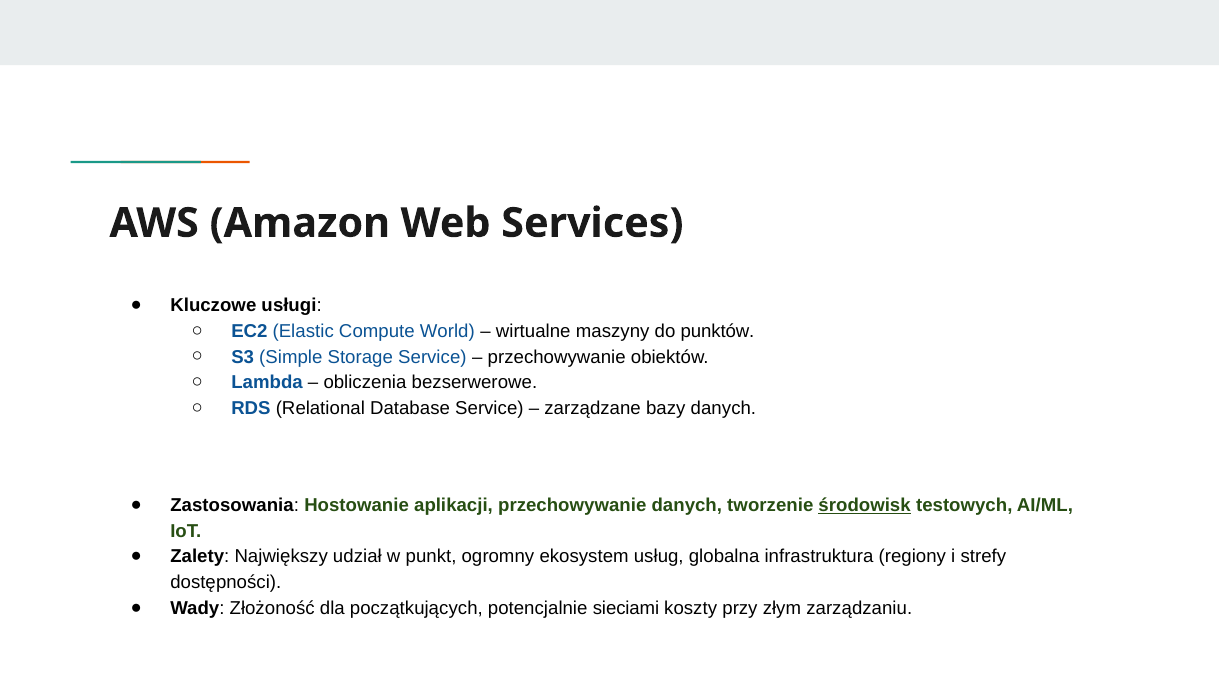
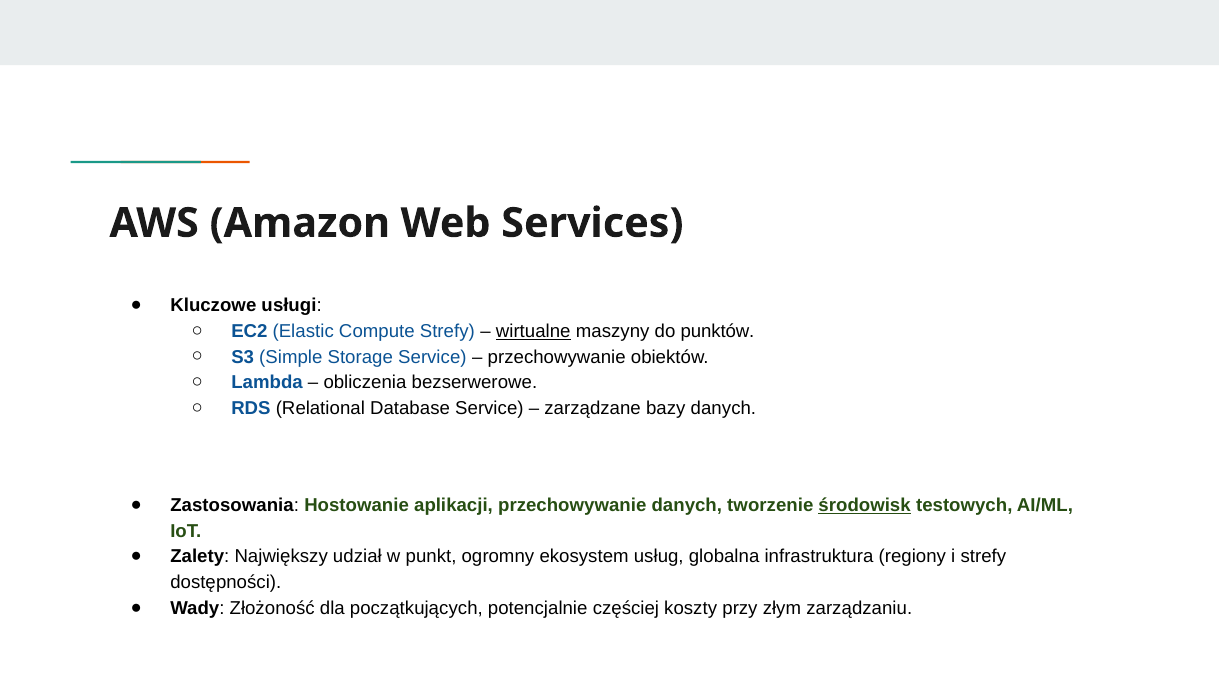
Compute World: World -> Strefy (447, 331)
wirtualne underline: none -> present (533, 331)
sieciami: sieciami -> częściej (626, 608)
